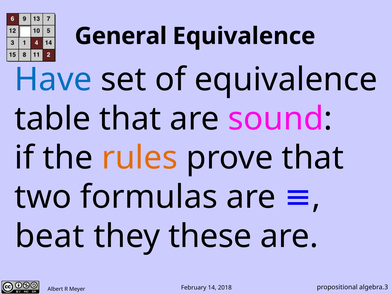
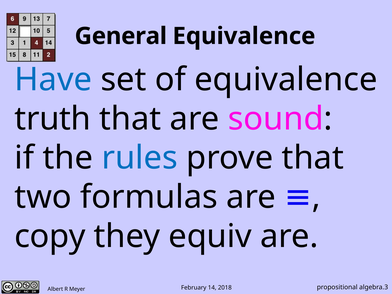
table: table -> truth (53, 119)
rules colour: orange -> blue (140, 158)
beat: beat -> copy (50, 236)
these: these -> equiv (210, 236)
